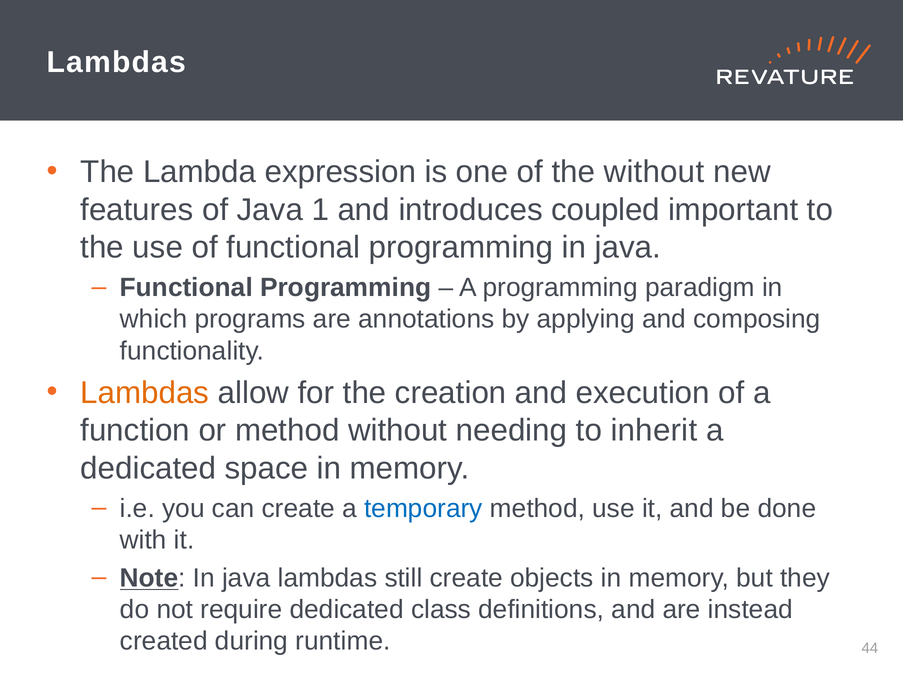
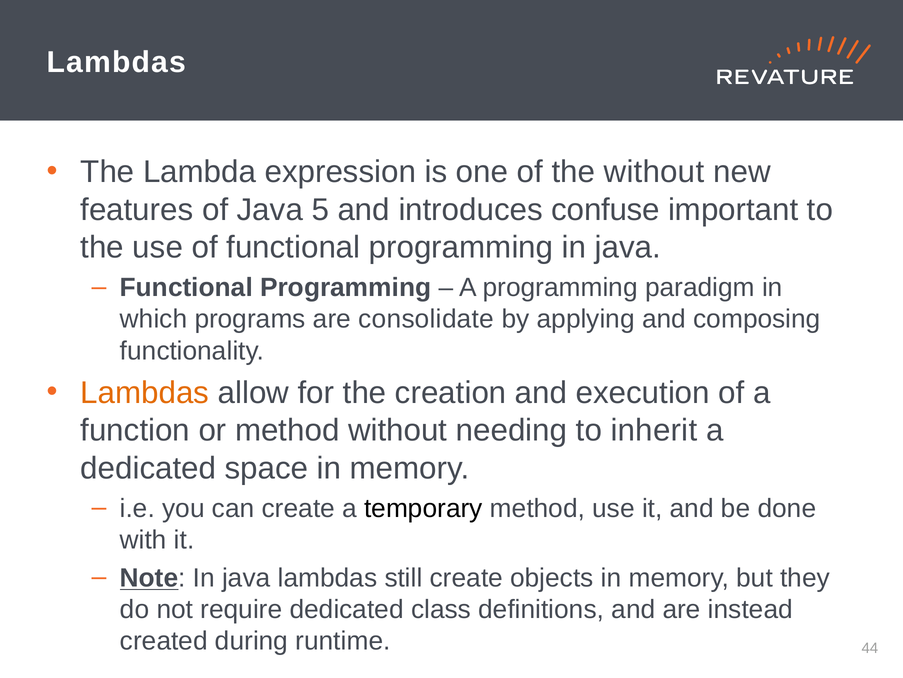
1: 1 -> 5 (320, 209)
coupled: coupled -> confuse (606, 209)
annotations: annotations -> consolidate (426, 319)
temporary colour: blue -> black (423, 508)
